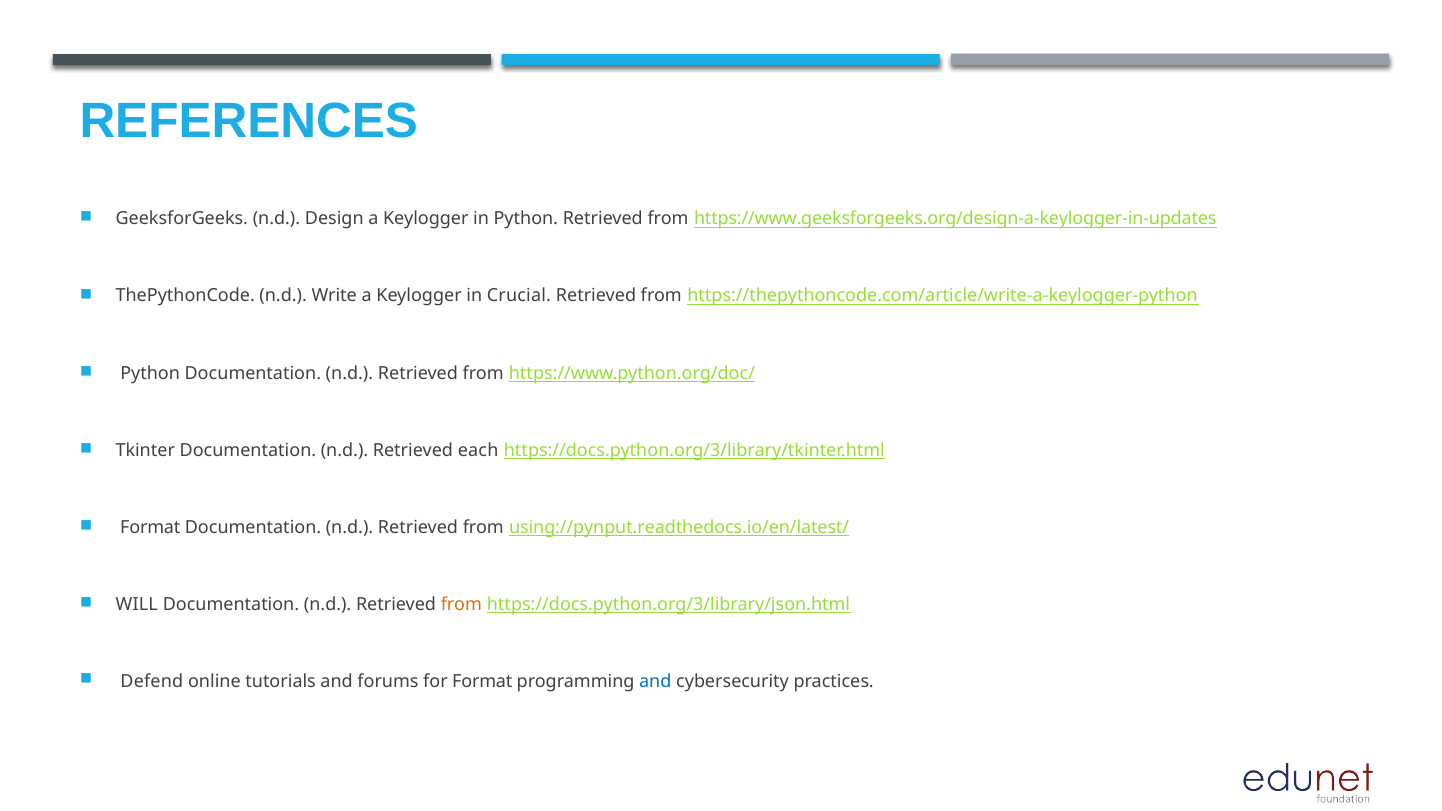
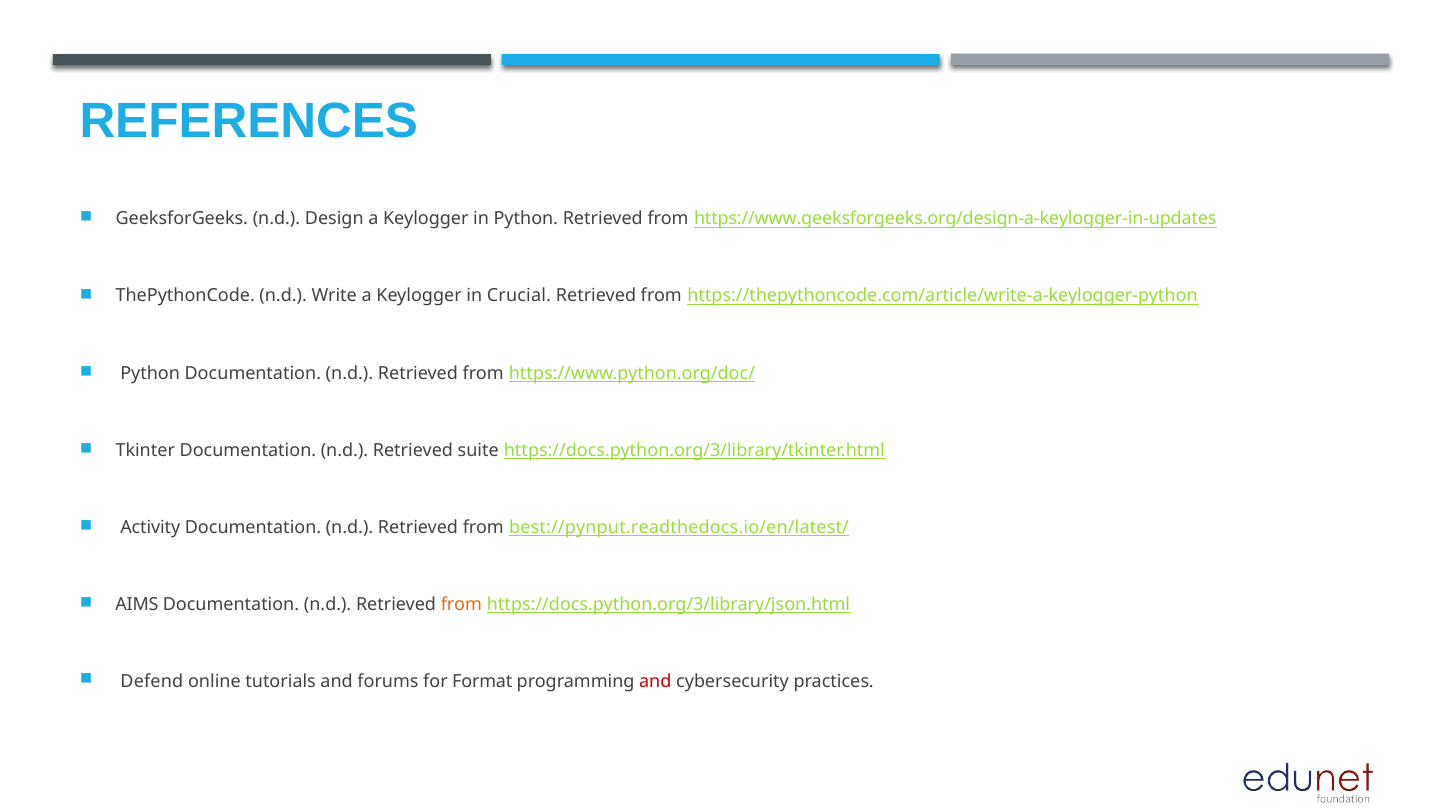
each: each -> suite (478, 450)
Format: Format -> Activity (150, 528)
using://pynput.readthedocs.io/en/latest/: using://pynput.readthedocs.io/en/latest/ -> best://pynput.readthedocs.io/en/latest/ (679, 528)
WILL: WILL -> AIMS (137, 605)
and colour: blue -> red (655, 682)
